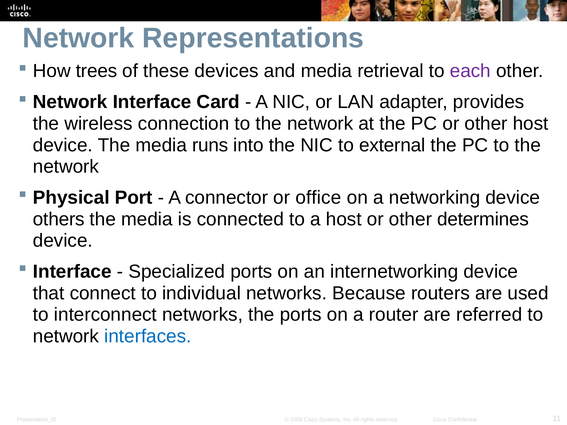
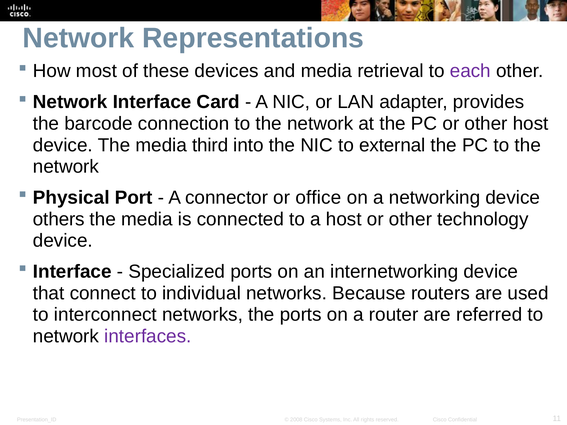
trees: trees -> most (96, 71)
wireless: wireless -> barcode (99, 124)
runs: runs -> third (210, 145)
determines: determines -> technology (483, 219)
interfaces colour: blue -> purple (148, 336)
